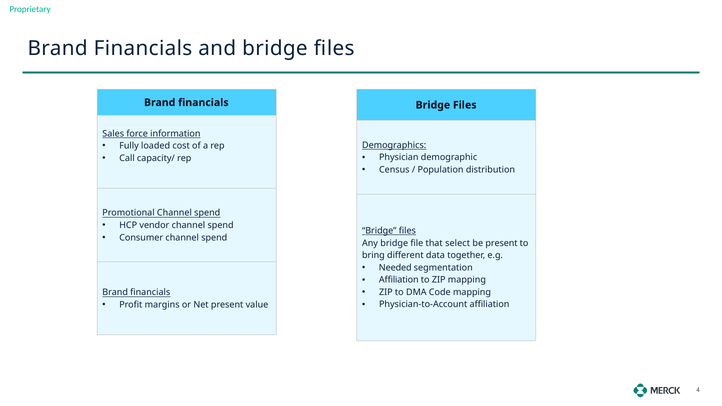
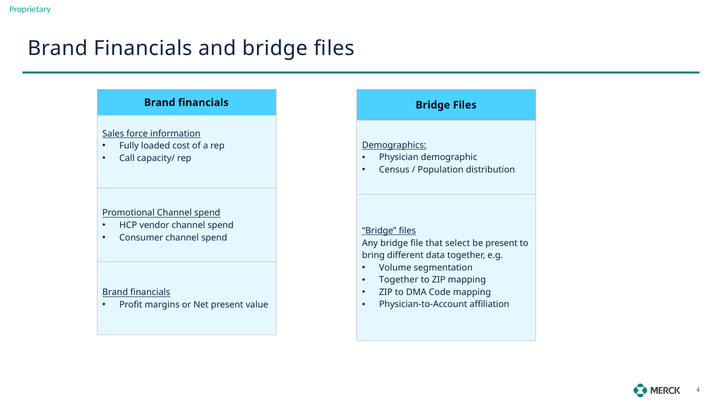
Needed: Needed -> Volume (395, 268)
Affiliation: Affiliation -> Together (399, 280)
